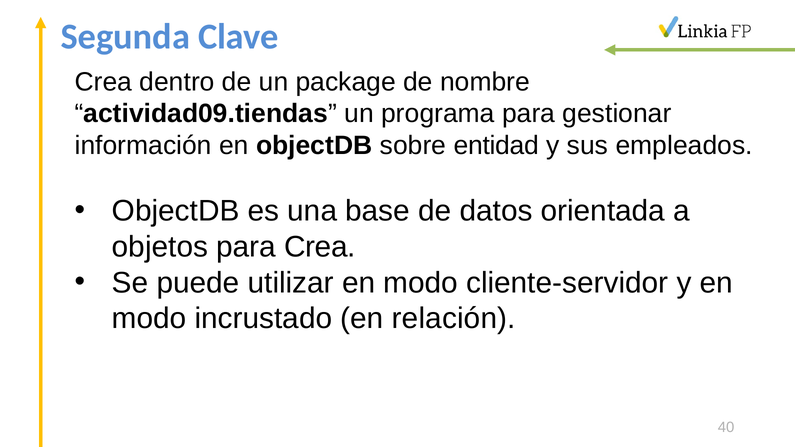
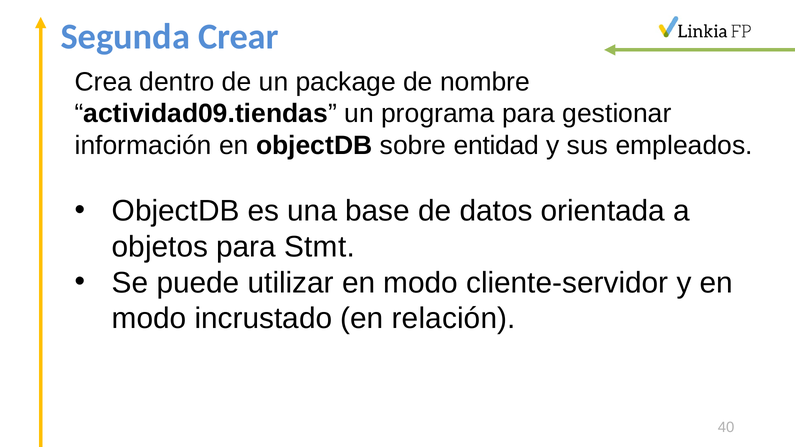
Clave: Clave -> Crear (238, 37)
para Crea: Crea -> Stmt (320, 247)
